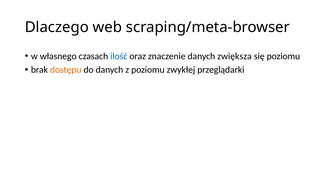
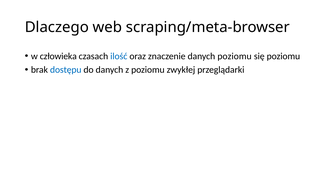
własnego: własnego -> człowieka (58, 56)
danych zwiększa: zwiększa -> poziomu (235, 56)
dostępu colour: orange -> blue (66, 70)
